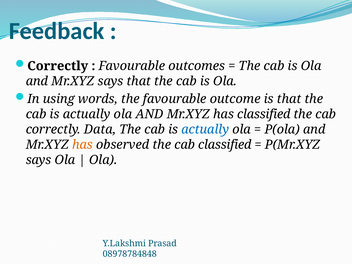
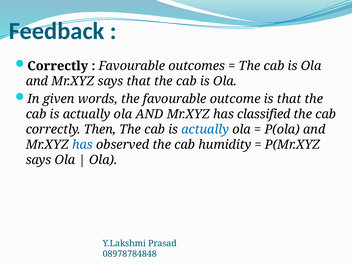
using: using -> given (59, 99)
Data: Data -> Then (100, 129)
has colour: orange -> blue (82, 145)
cab classified: classified -> humidity (225, 145)
